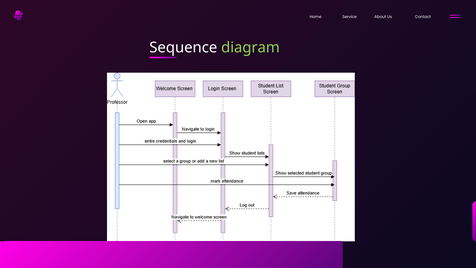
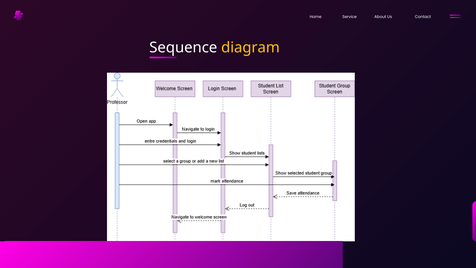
diagram colour: light green -> yellow (250, 48)
